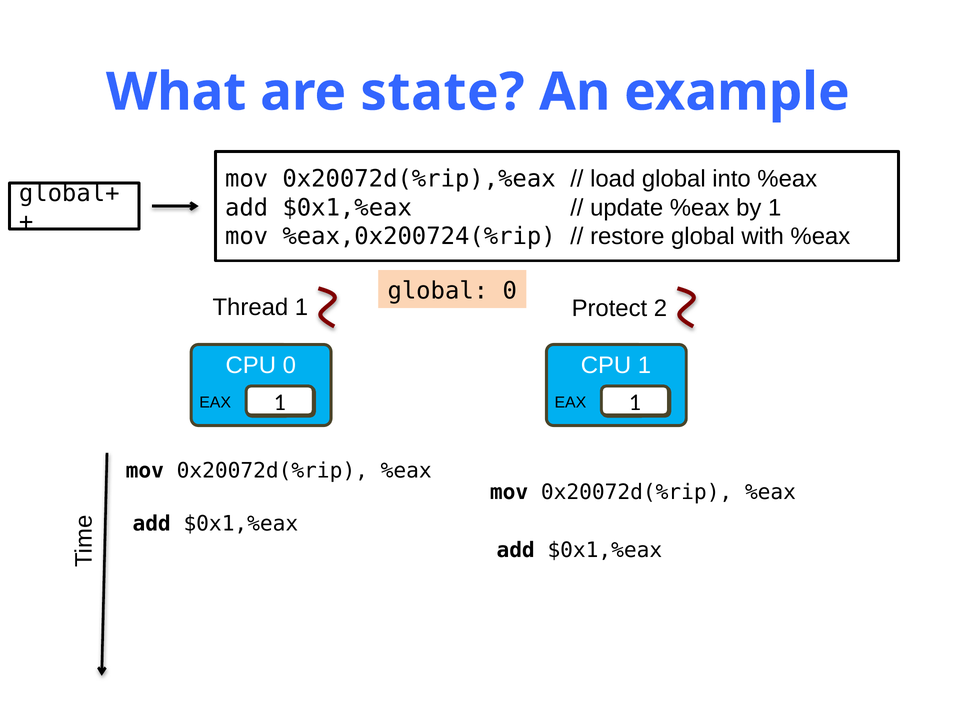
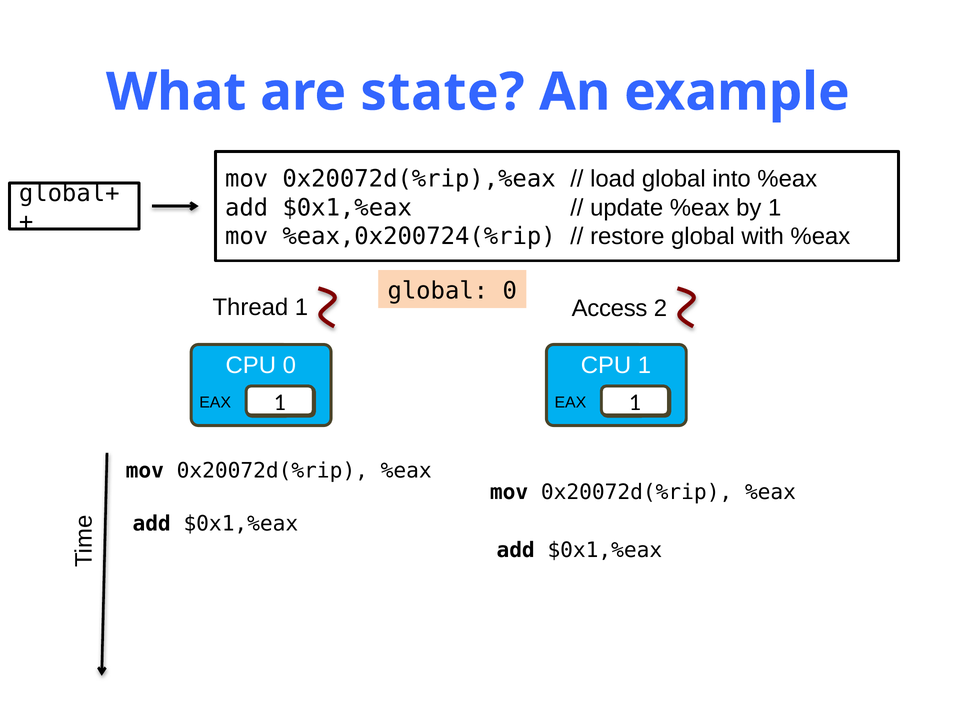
Protect: Protect -> Access (610, 308)
